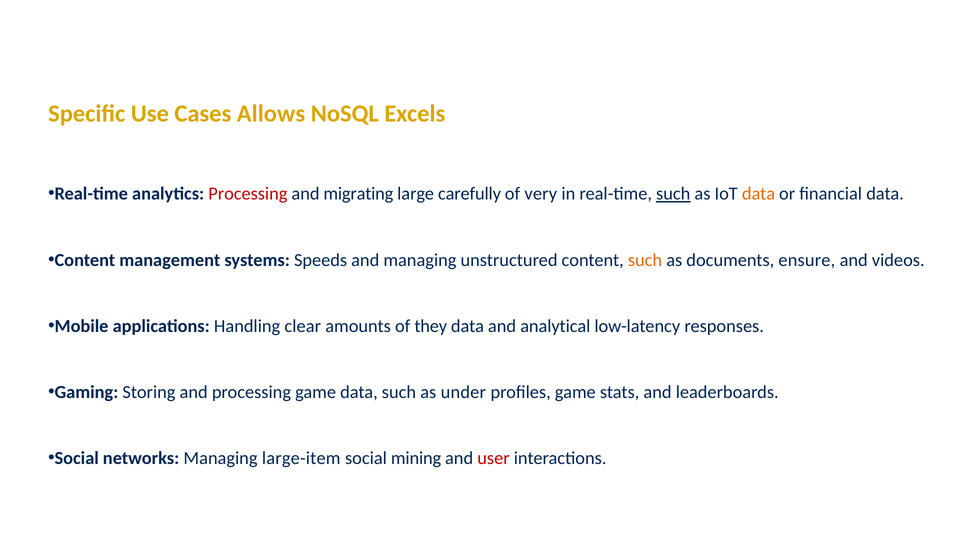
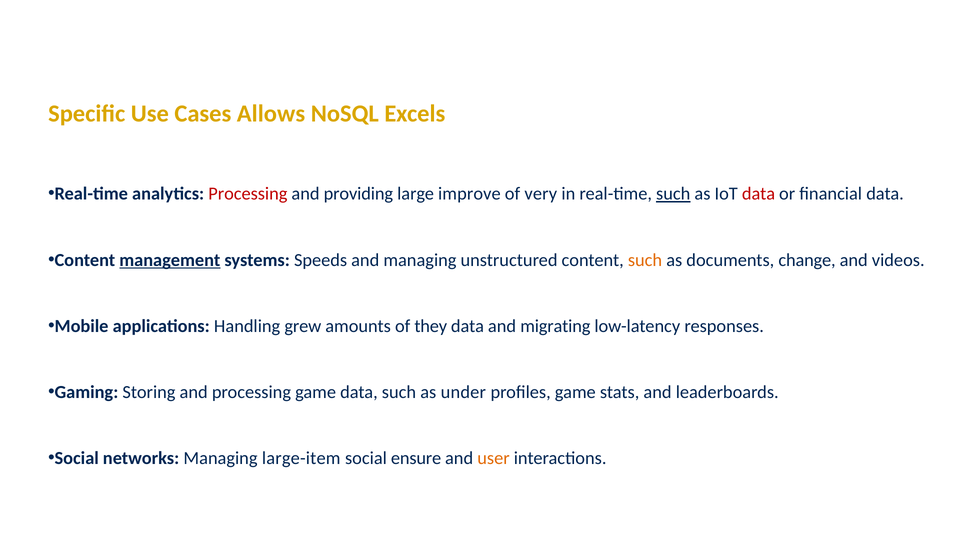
migrating: migrating -> providing (358, 194)
carefully: carefully -> improve (469, 194)
data colour: orange -> red (759, 194)
management underline: none -> present (170, 260)
ensure: ensure -> change (807, 260)
clear: clear -> grew (303, 326)
analytical: analytical -> migrating (555, 326)
mining: mining -> ensure (416, 459)
user colour: red -> orange (493, 459)
